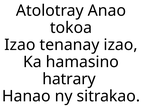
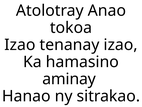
hatrary: hatrary -> aminay (69, 79)
